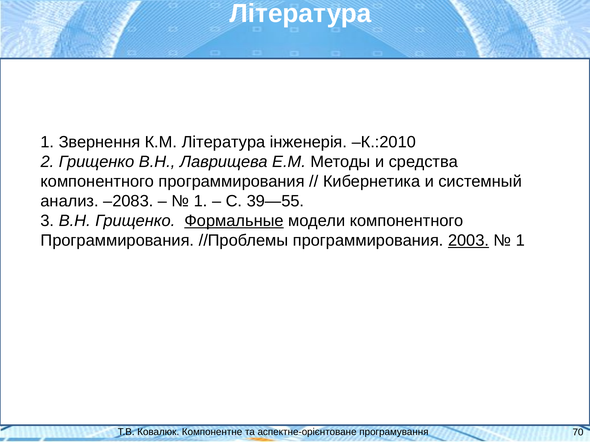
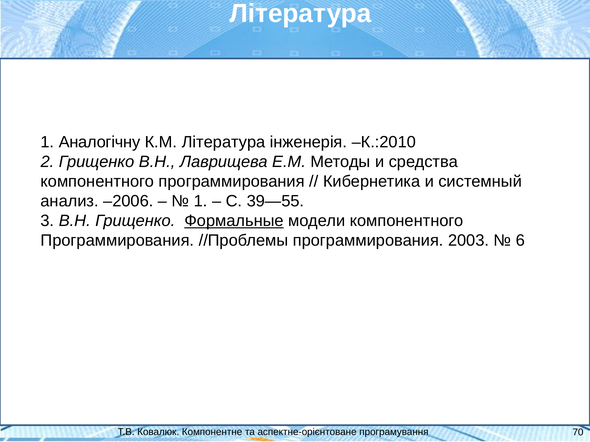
Звернення: Звернення -> Аналогічну (100, 142)
–2083: –2083 -> –2006 (128, 201)
2003 underline: present -> none (469, 241)
1: 1 -> 6 (520, 241)
